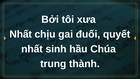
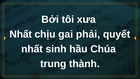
đuối: đuối -> phải (88, 34)
